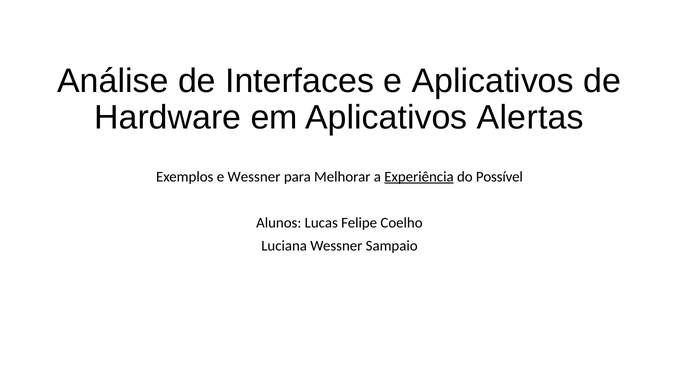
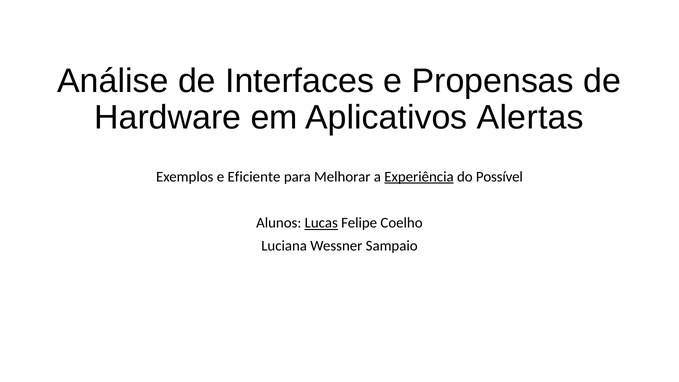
e Aplicativos: Aplicativos -> Propensas (493, 81)
e Wessner: Wessner -> Eficiente (254, 177)
Lucas underline: none -> present (321, 223)
